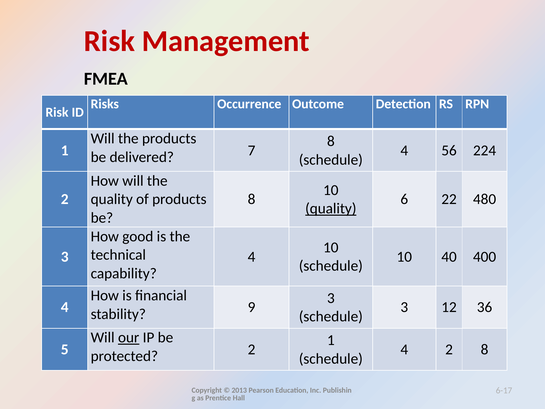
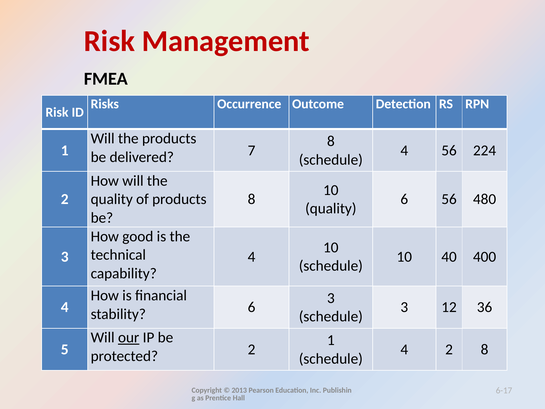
6 22: 22 -> 56 (449, 199)
quality underline: present -> none (331, 208)
stability 9: 9 -> 6 (252, 307)
